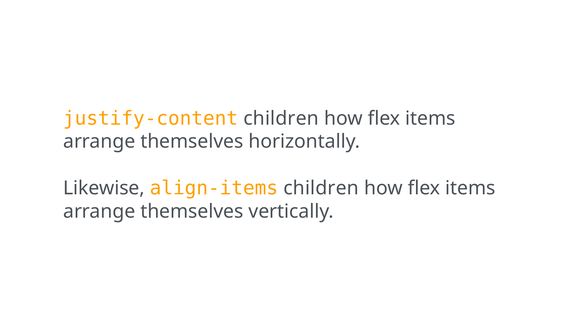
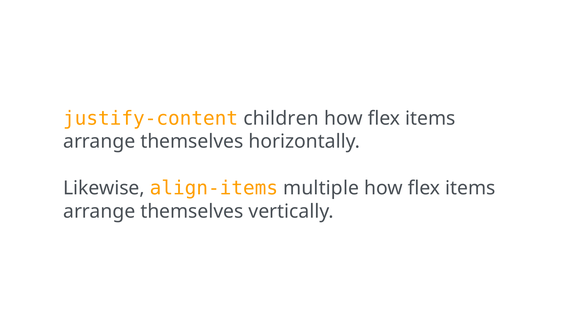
align-items children: children -> multiple (321, 188)
